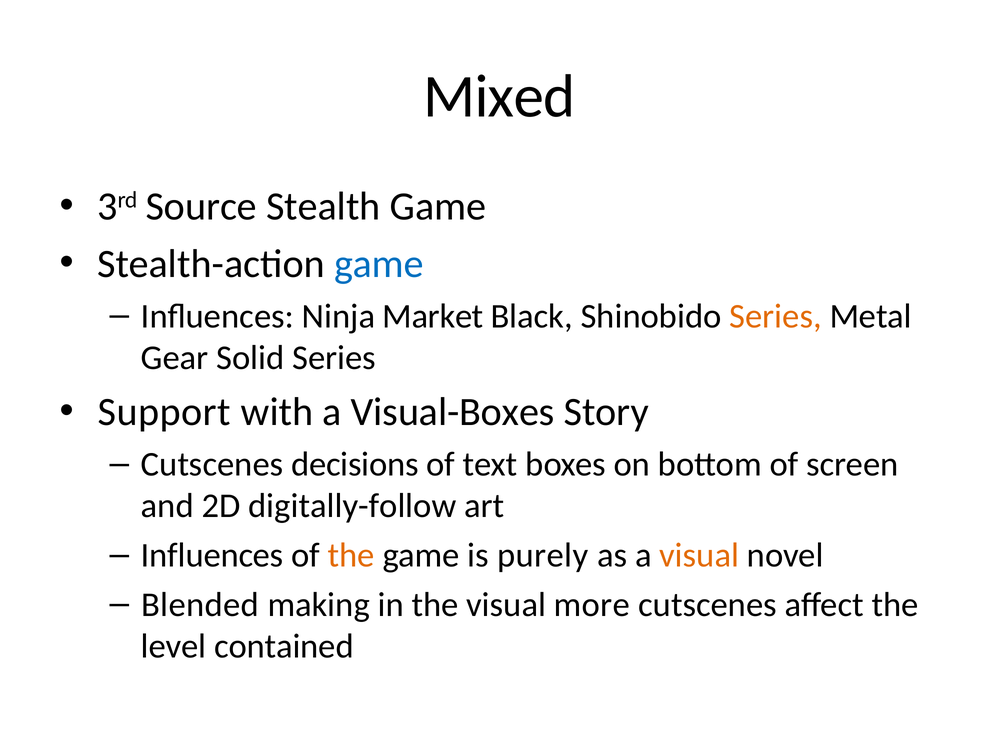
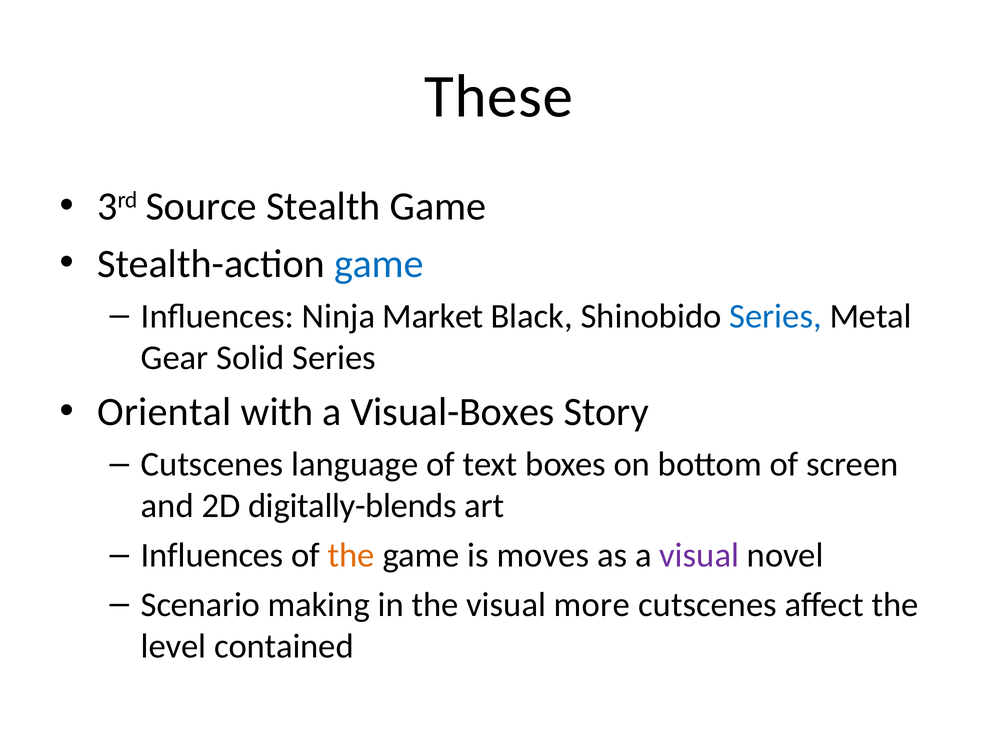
Mixed: Mixed -> These (499, 97)
Series colour: orange -> blue (775, 316)
Support: Support -> Oriental (164, 412)
decisions: decisions -> language (355, 464)
digitally-follow: digitally-follow -> digitally-blends (353, 506)
purely: purely -> moves (543, 555)
visual colour: orange -> purple (699, 555)
Blended: Blended -> Scenario (200, 604)
